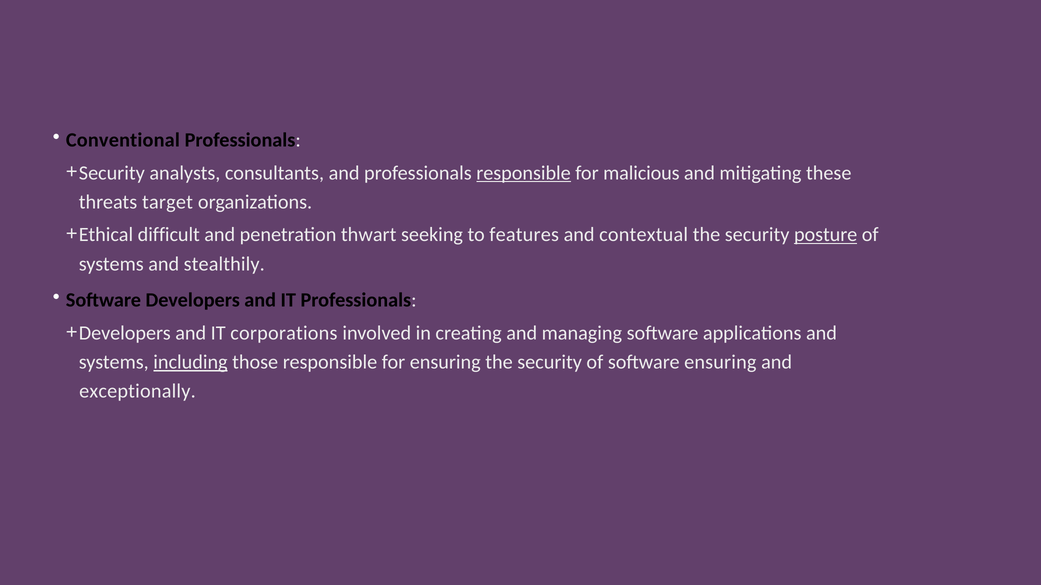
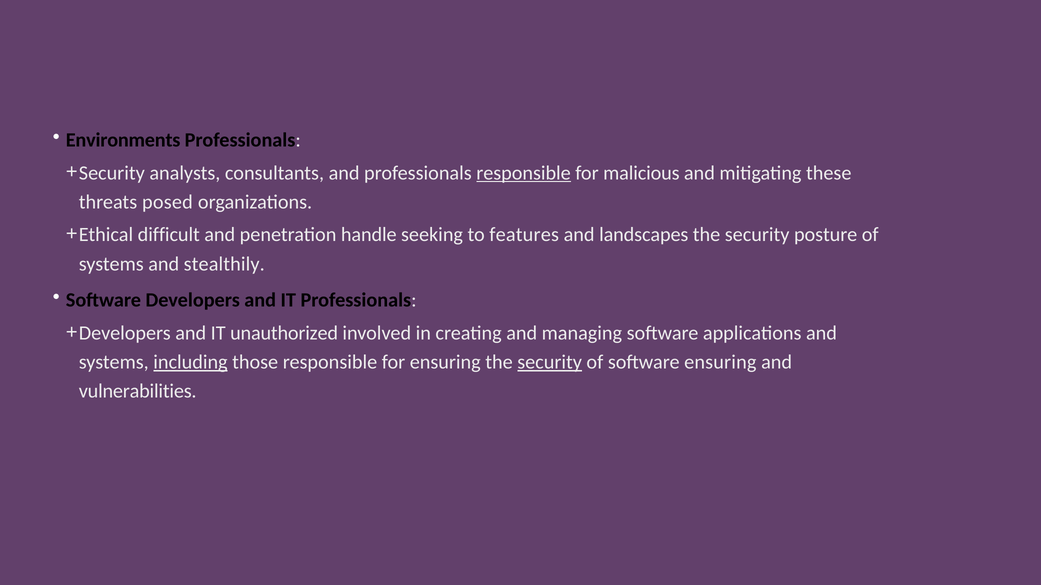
Conventional: Conventional -> Environments (123, 140)
target: target -> posed (167, 202)
thwart: thwart -> handle (369, 235)
contextual: contextual -> landscapes (644, 235)
posture underline: present -> none (826, 235)
corporations: corporations -> unauthorized (284, 333)
security underline: none -> present (550, 362)
exceptionally: exceptionally -> vulnerabilities (138, 392)
